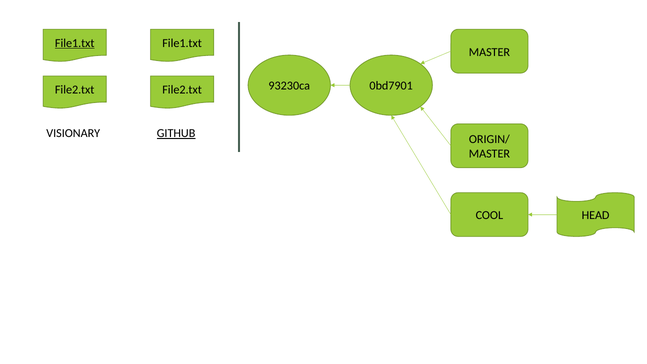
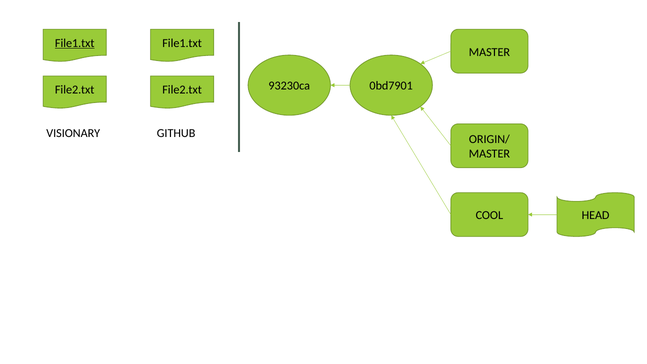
GITHUB underline: present -> none (176, 133)
